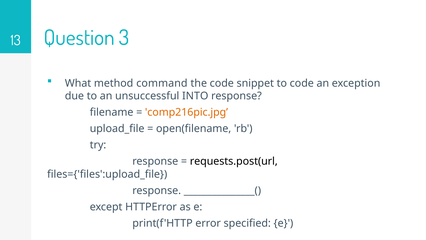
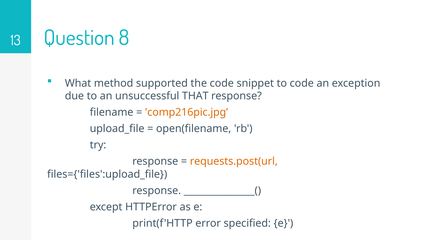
3: 3 -> 8 (124, 38)
command: command -> supported (162, 83)
INTO: INTO -> THAT (195, 96)
requests.post(url colour: black -> orange (234, 161)
